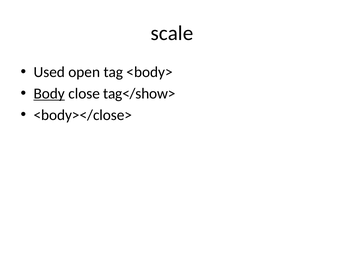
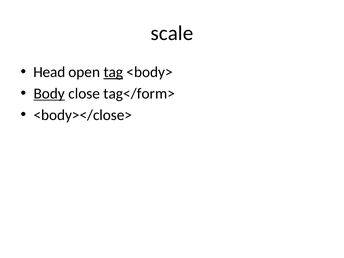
Used: Used -> Head (49, 72)
tag underline: none -> present (113, 72)
tag</show>: tag</show> -> tag</form> (139, 94)
